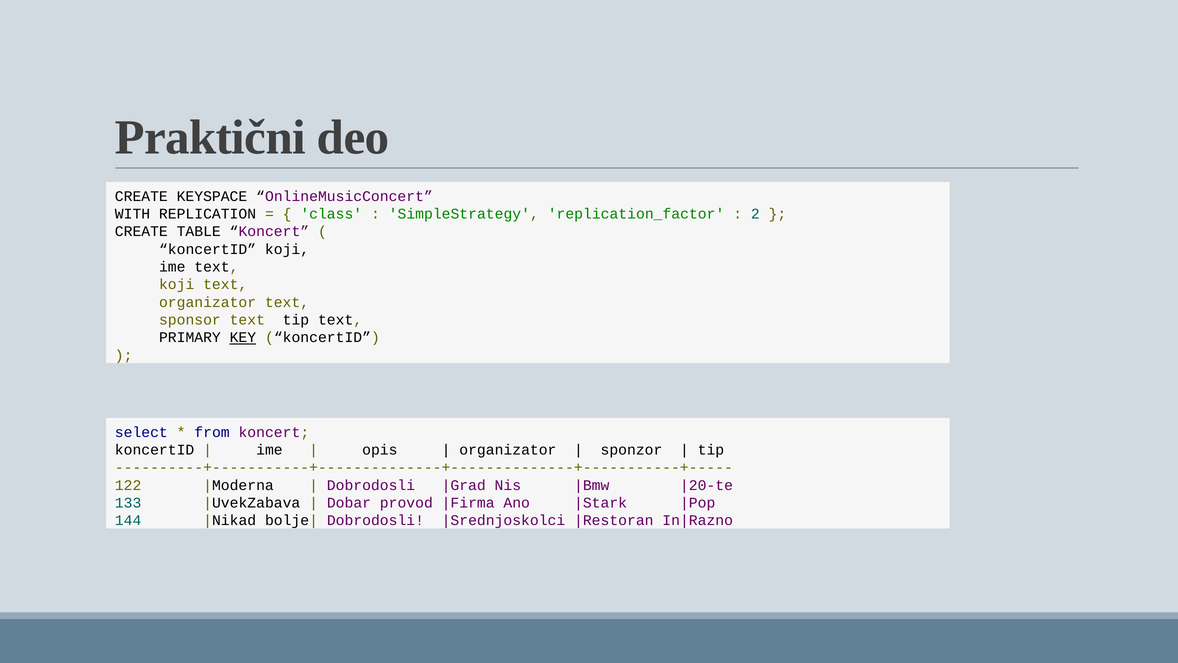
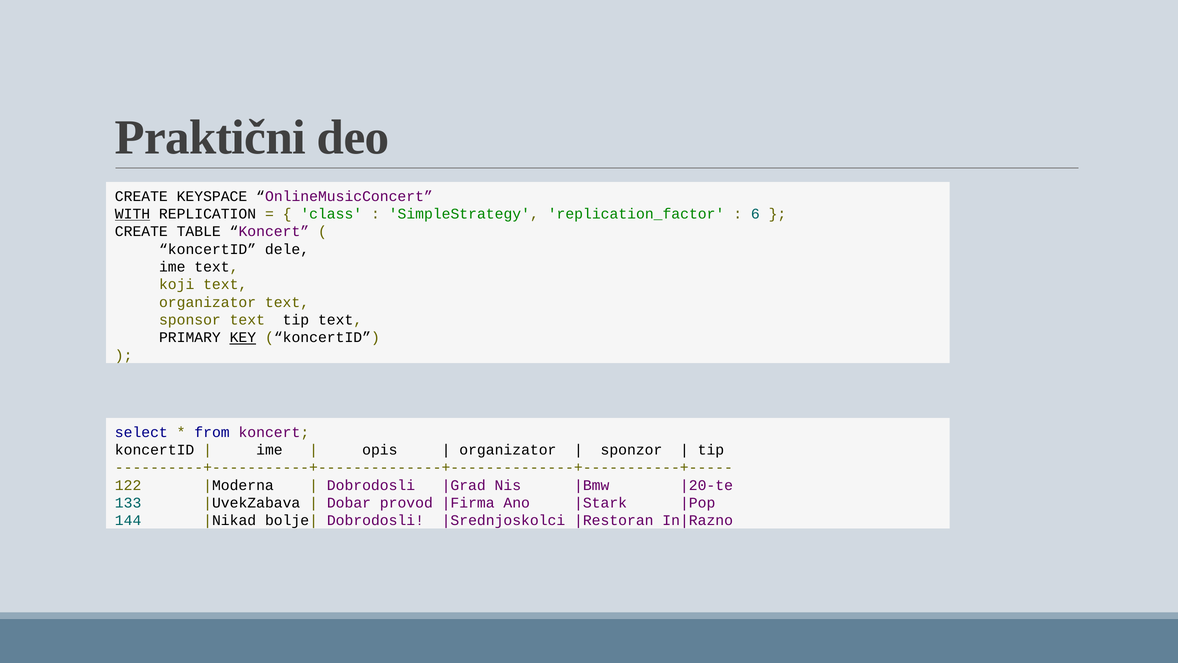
WITH underline: none -> present (133, 214)
2: 2 -> 6 (755, 214)
koncertID koji: koji -> dele (287, 249)
